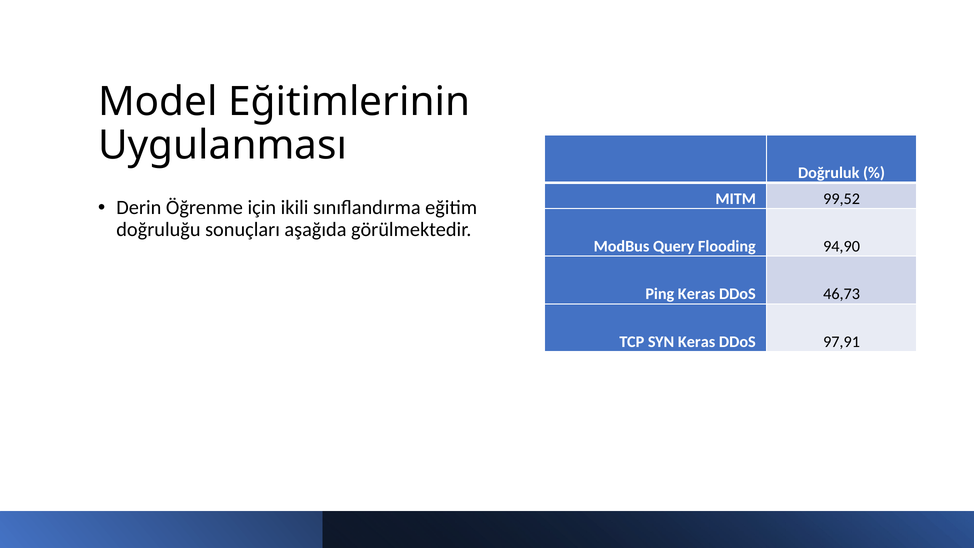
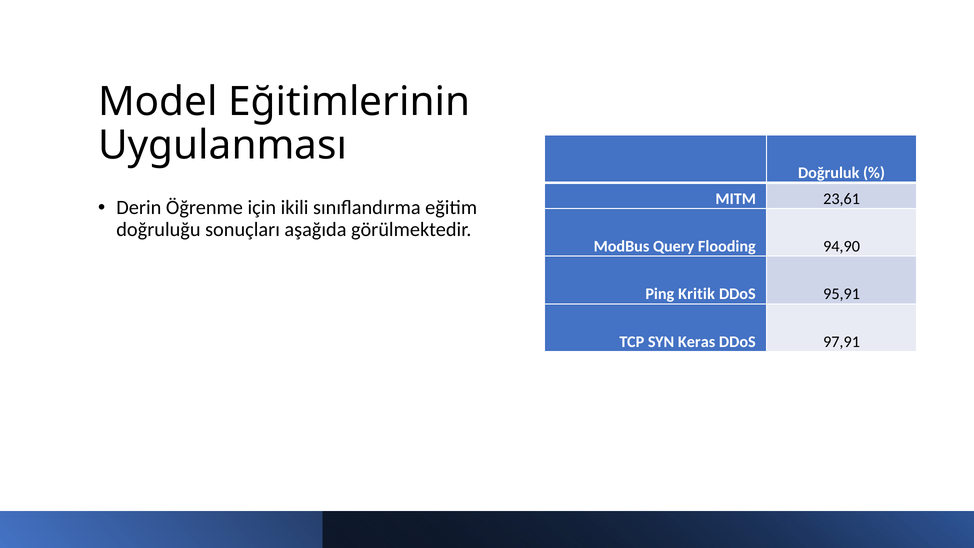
99,52: 99,52 -> 23,61 (842, 199)
Ping Keras: Keras -> Kritik (697, 294)
46,73: 46,73 -> 95,91 (842, 294)
